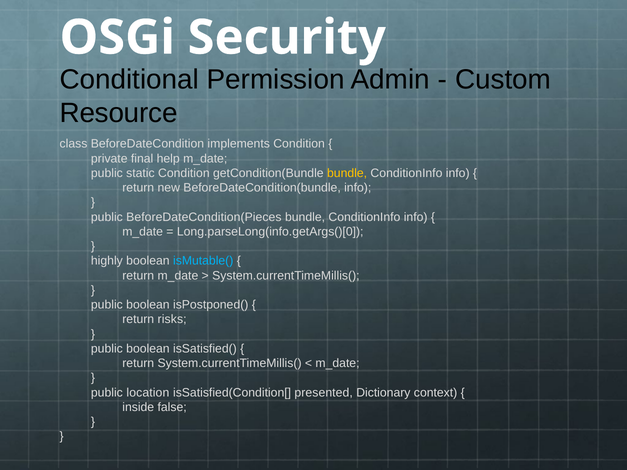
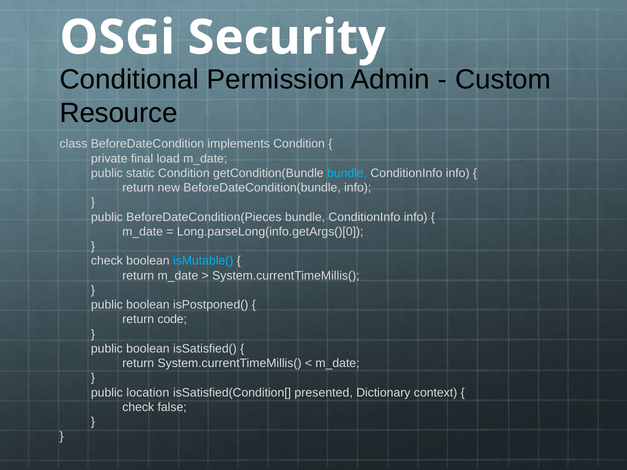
help: help -> load (168, 159)
bundle colour: yellow -> light blue (347, 173)
highly: highly -> check (107, 261)
risks: risks -> code (172, 320)
inside: inside -> check (138, 407)
